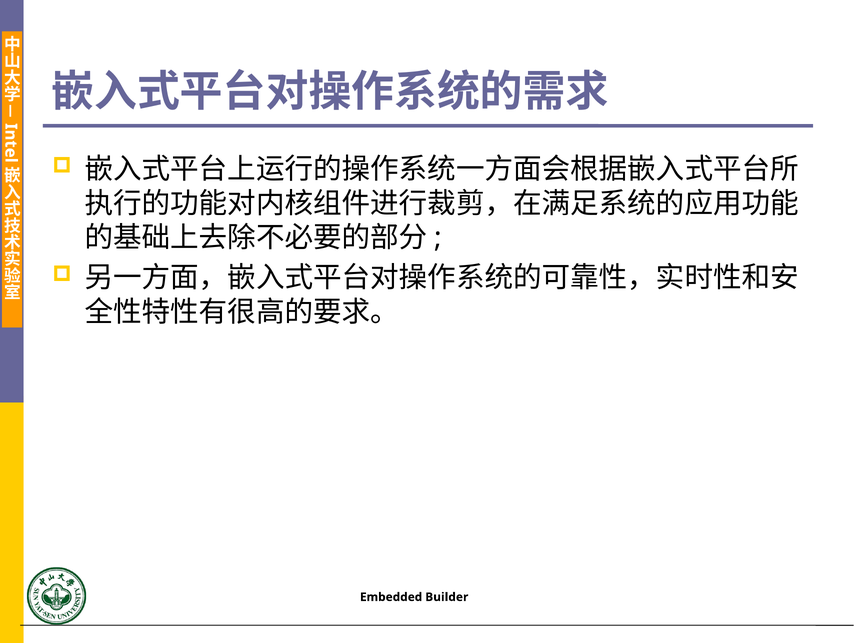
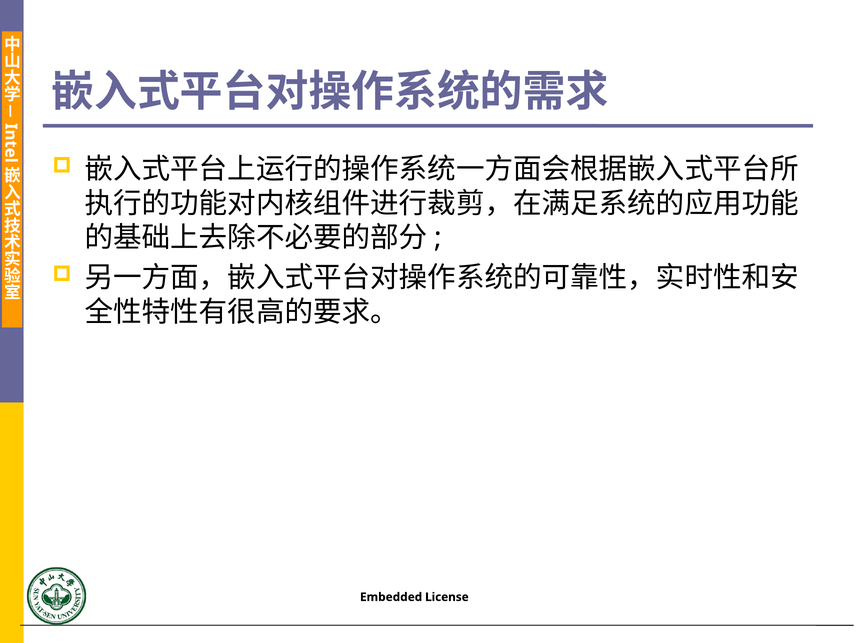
Builder: Builder -> License (447, 597)
